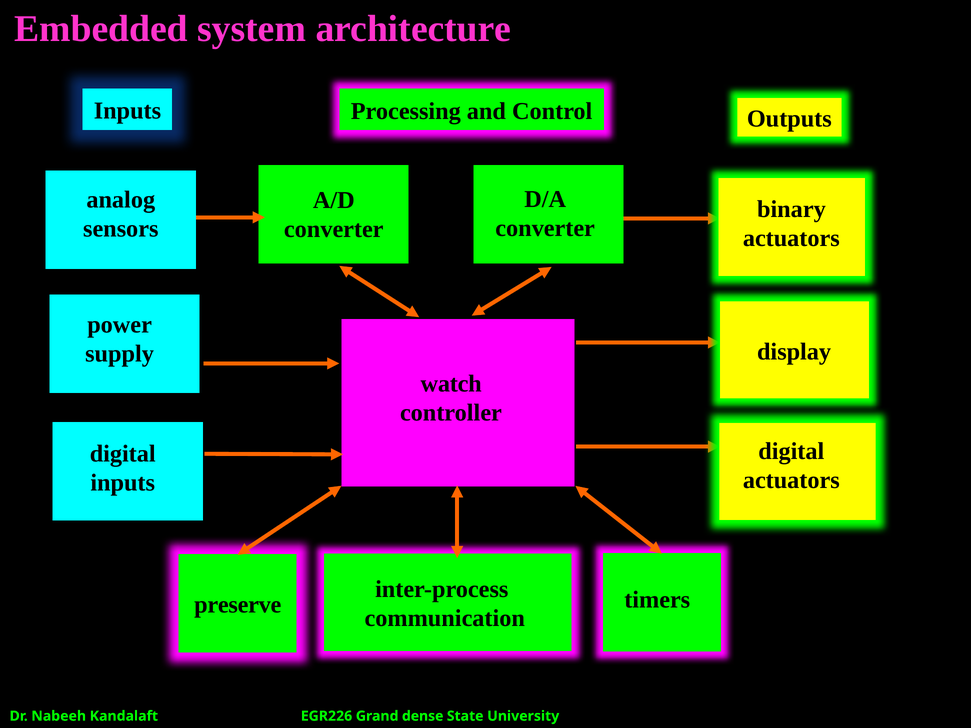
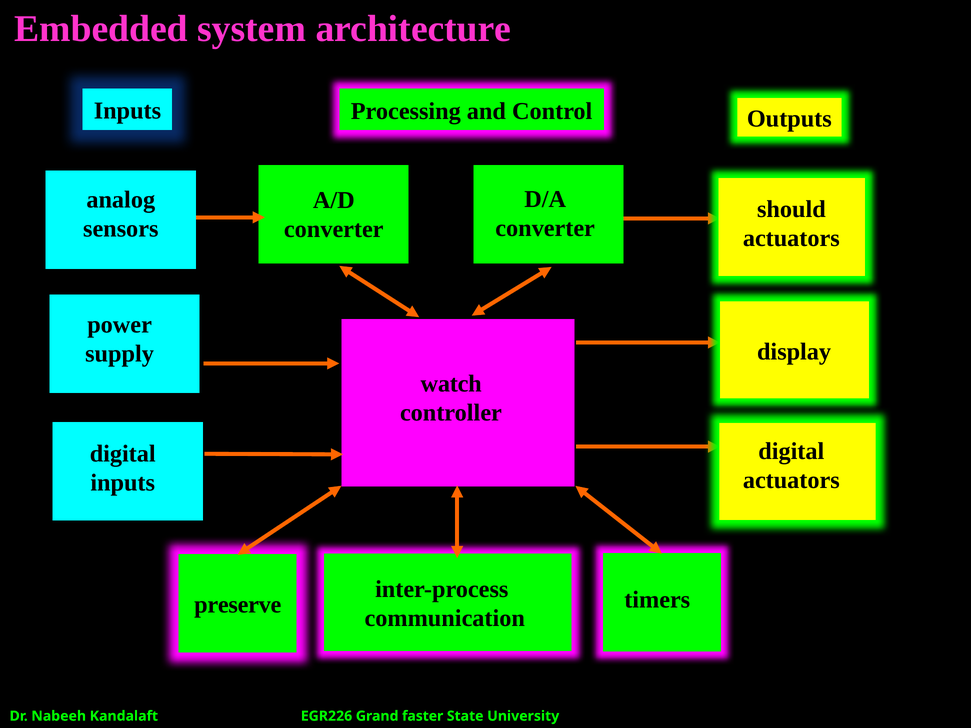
binary: binary -> should (791, 209)
dense: dense -> faster (423, 716)
